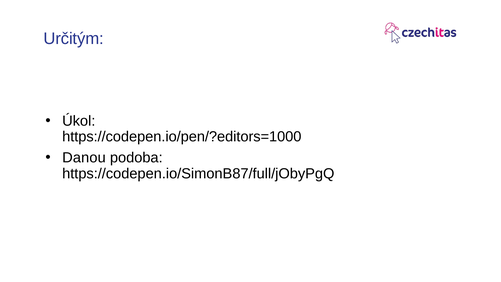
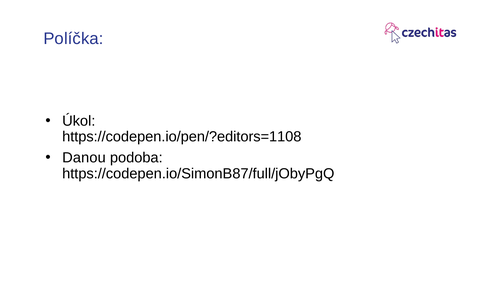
Určitým: Určitým -> Políčka (73, 38)
https://codepen.io/pen/?editors=1000: https://codepen.io/pen/?editors=1000 -> https://codepen.io/pen/?editors=1108 (182, 137)
